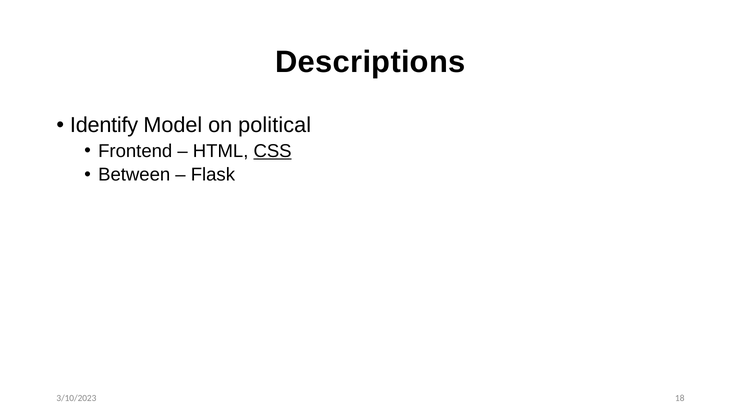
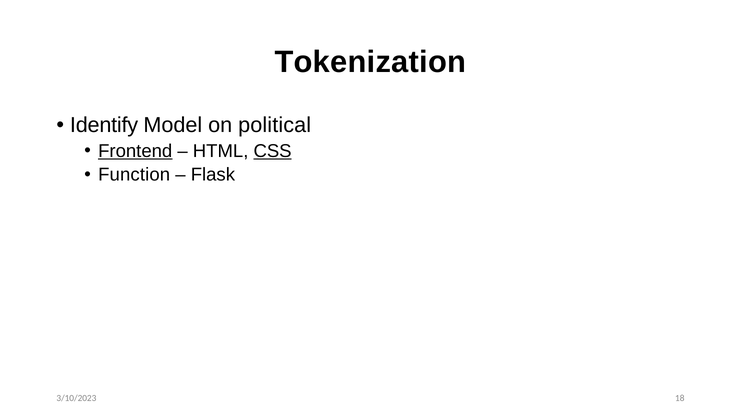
Descriptions: Descriptions -> Tokenization (370, 62)
Frontend underline: none -> present (135, 151)
Between: Between -> Function (134, 175)
